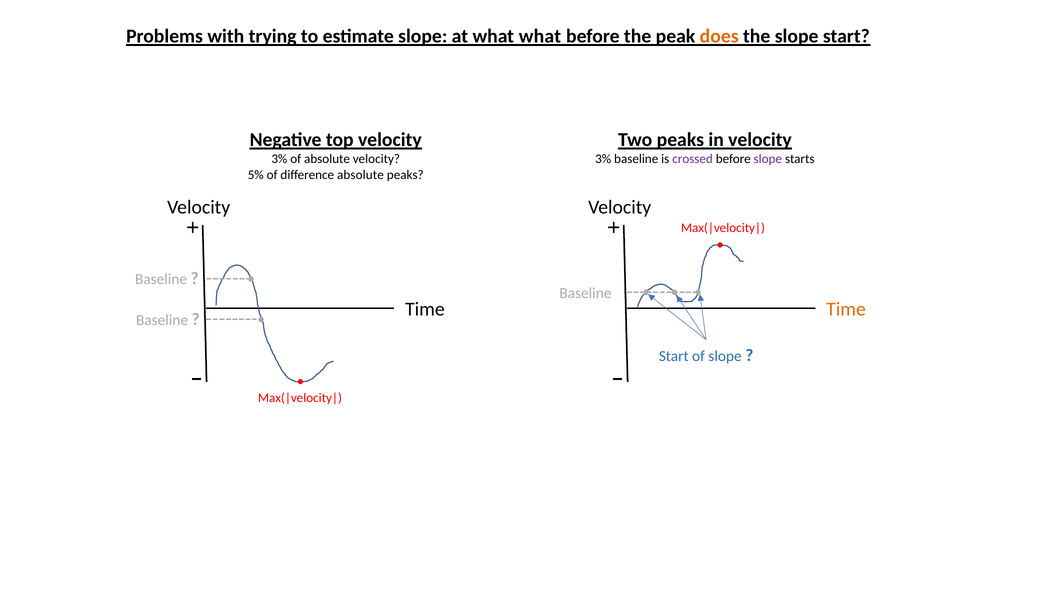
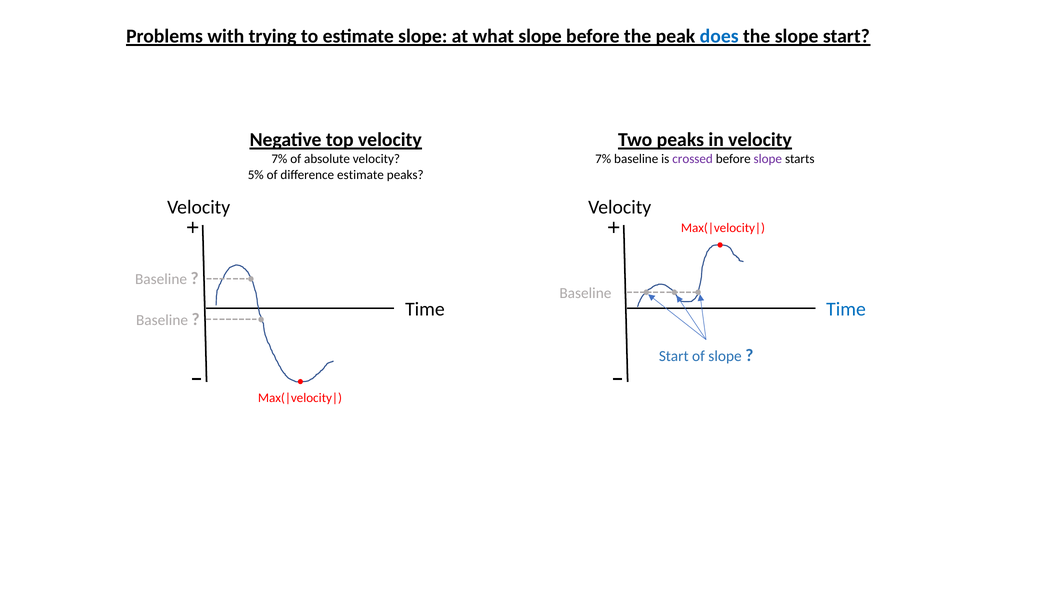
what what: what -> slope (540, 36)
does colour: orange -> blue (719, 36)
3%: 3% -> 7% (279, 159)
3%: 3% -> 7% (603, 159)
difference absolute: absolute -> estimate (360, 175)
Time colour: orange -> blue (846, 309)
